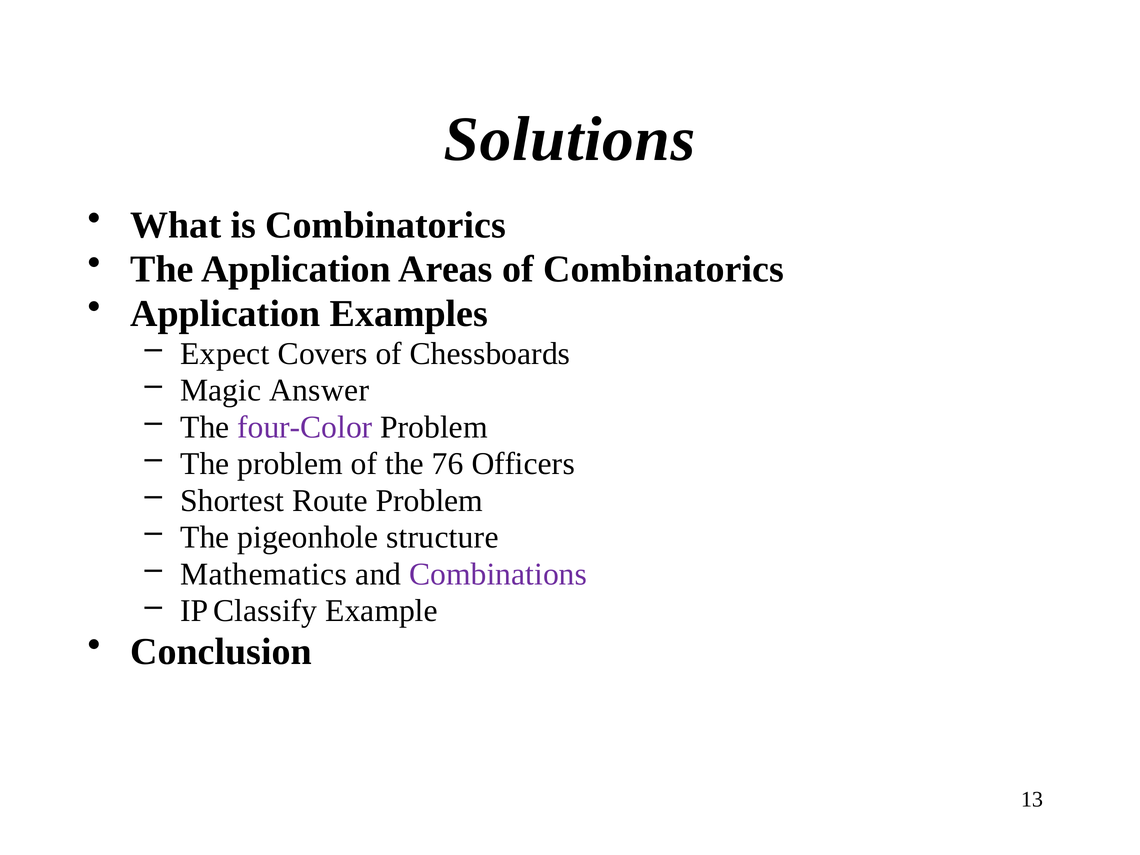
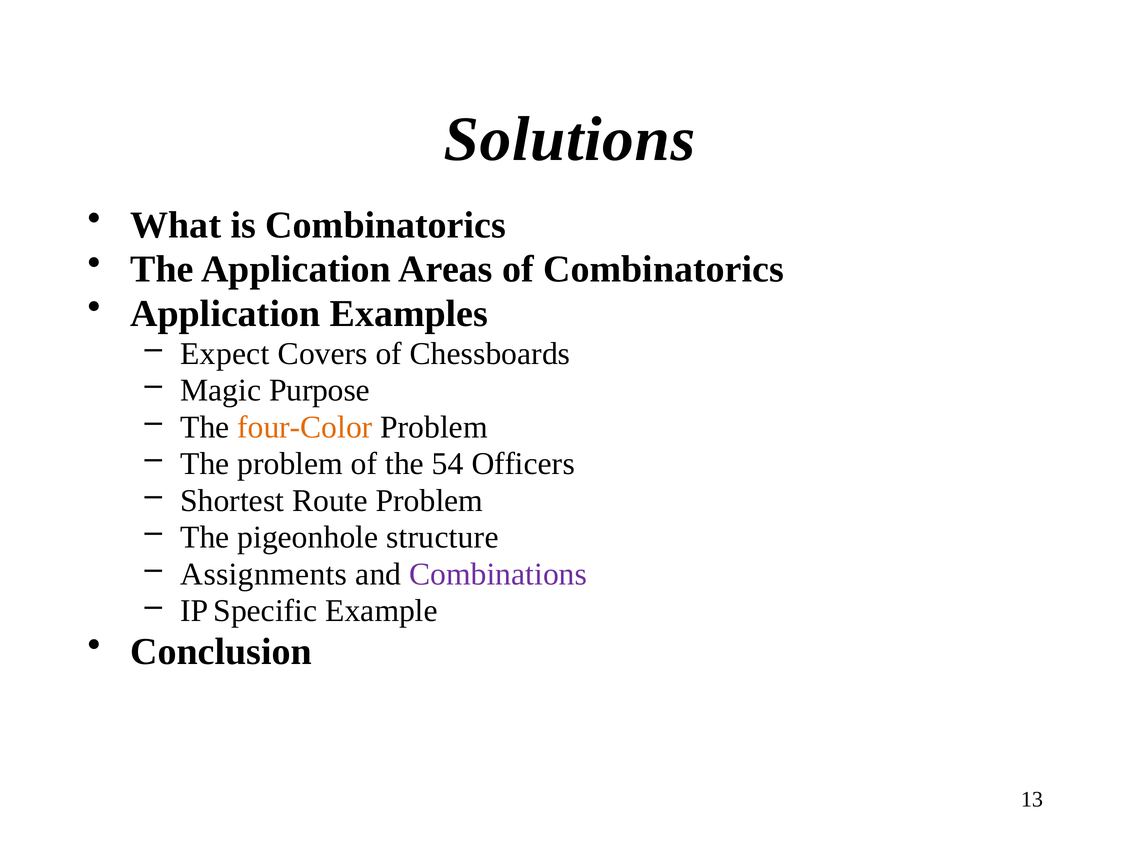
Answer: Answer -> Purpose (319, 390)
four-Color colour: purple -> orange (305, 427)
76: 76 -> 54 (448, 464)
Mathematics: Mathematics -> Assignments (264, 574)
Classify: Classify -> Specific (265, 611)
